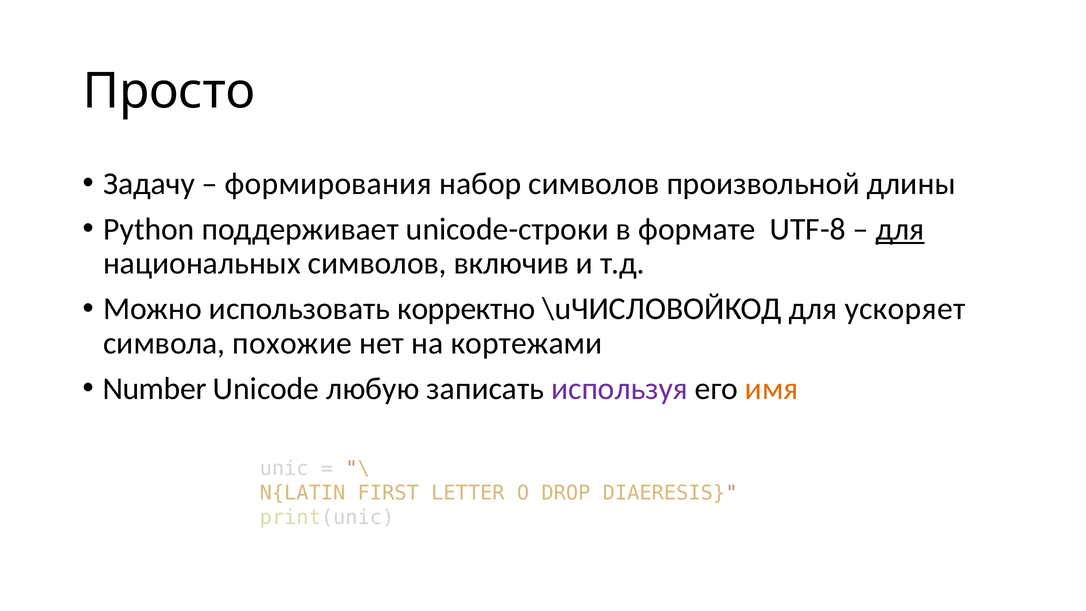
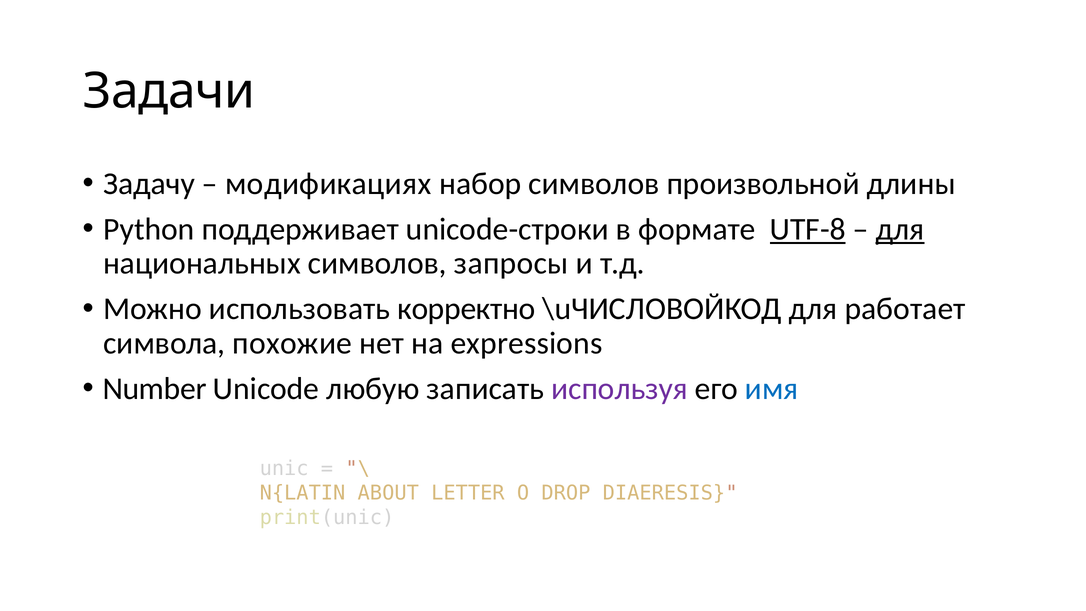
Просто: Просто -> Задачи (169, 91)
формирования: формирования -> модификациях (328, 184)
UTF-8 underline: none -> present (808, 229)
включив: включив -> запросы (511, 263)
ускоряет: ускоряет -> работает (905, 309)
кортежами: кортежами -> expressions (526, 343)
имя colour: orange -> blue (772, 389)
FIRST: FIRST -> ABOUT (388, 493)
